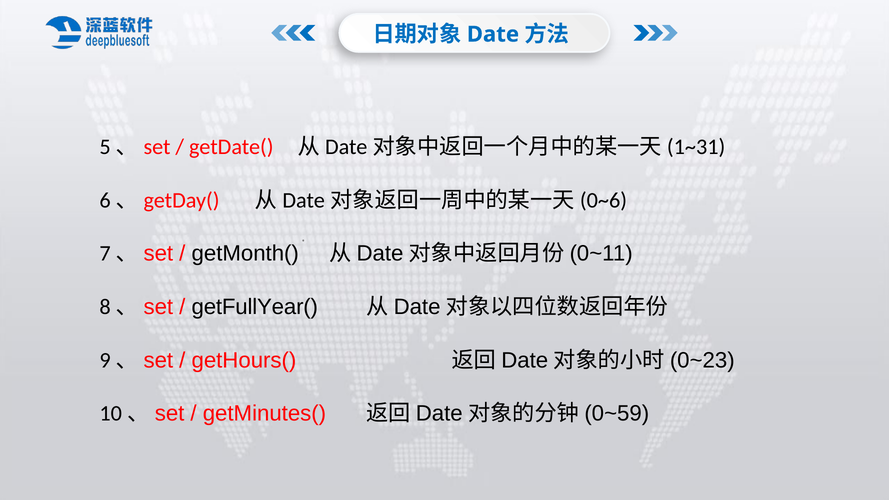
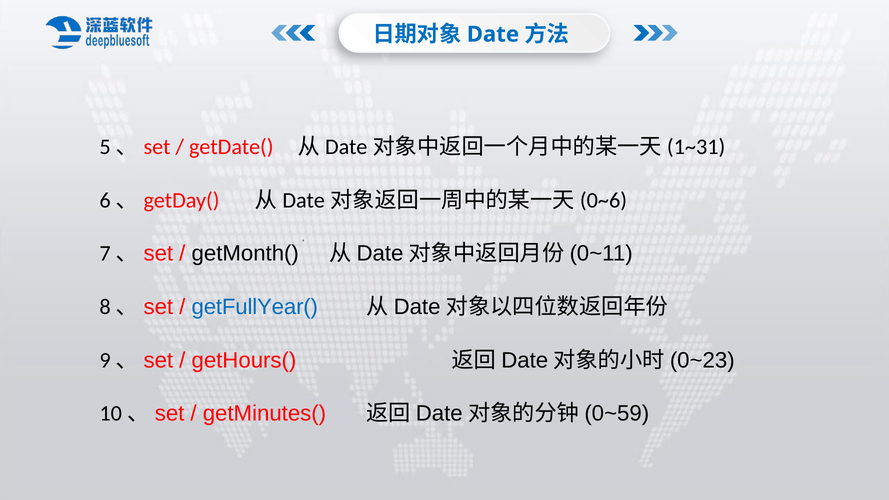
getFullYear( colour: black -> blue (255, 307)
